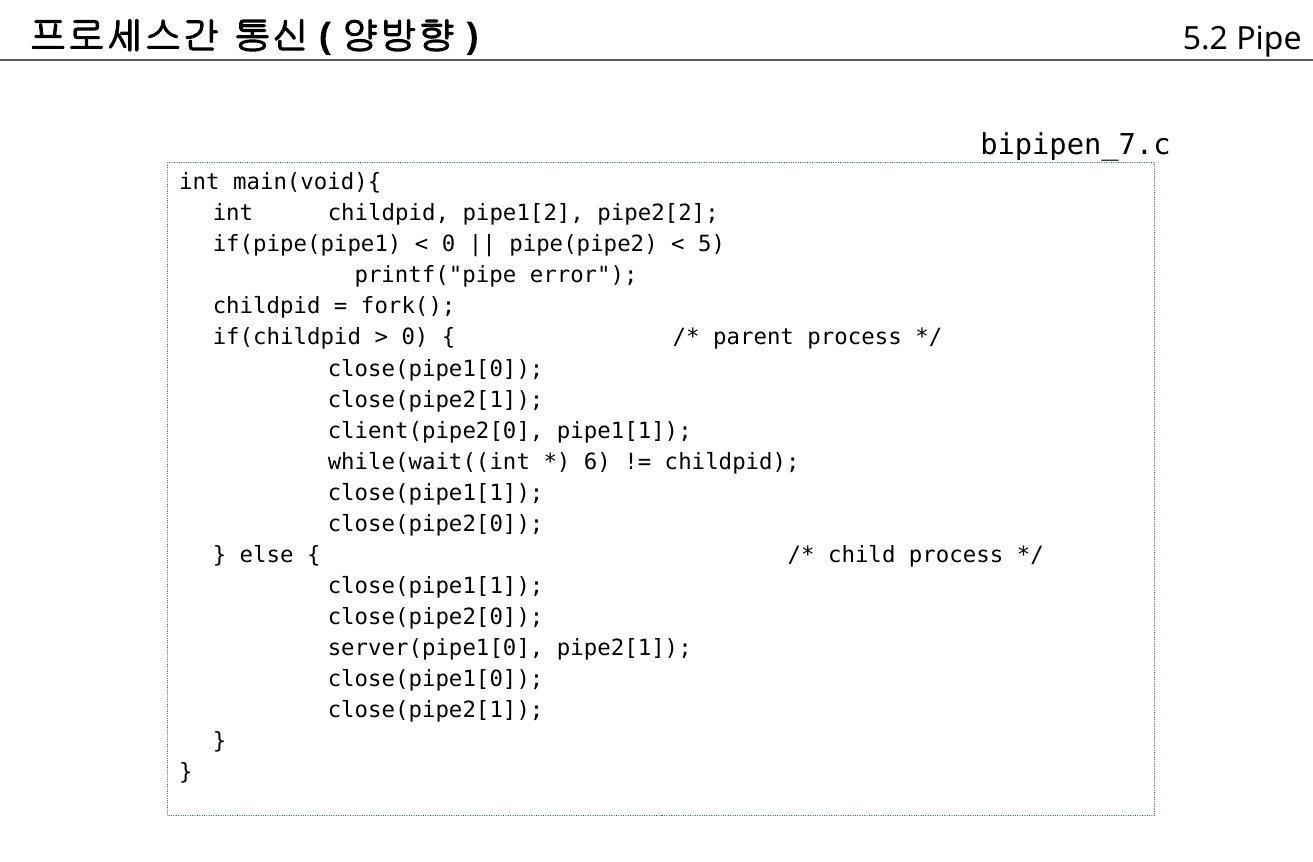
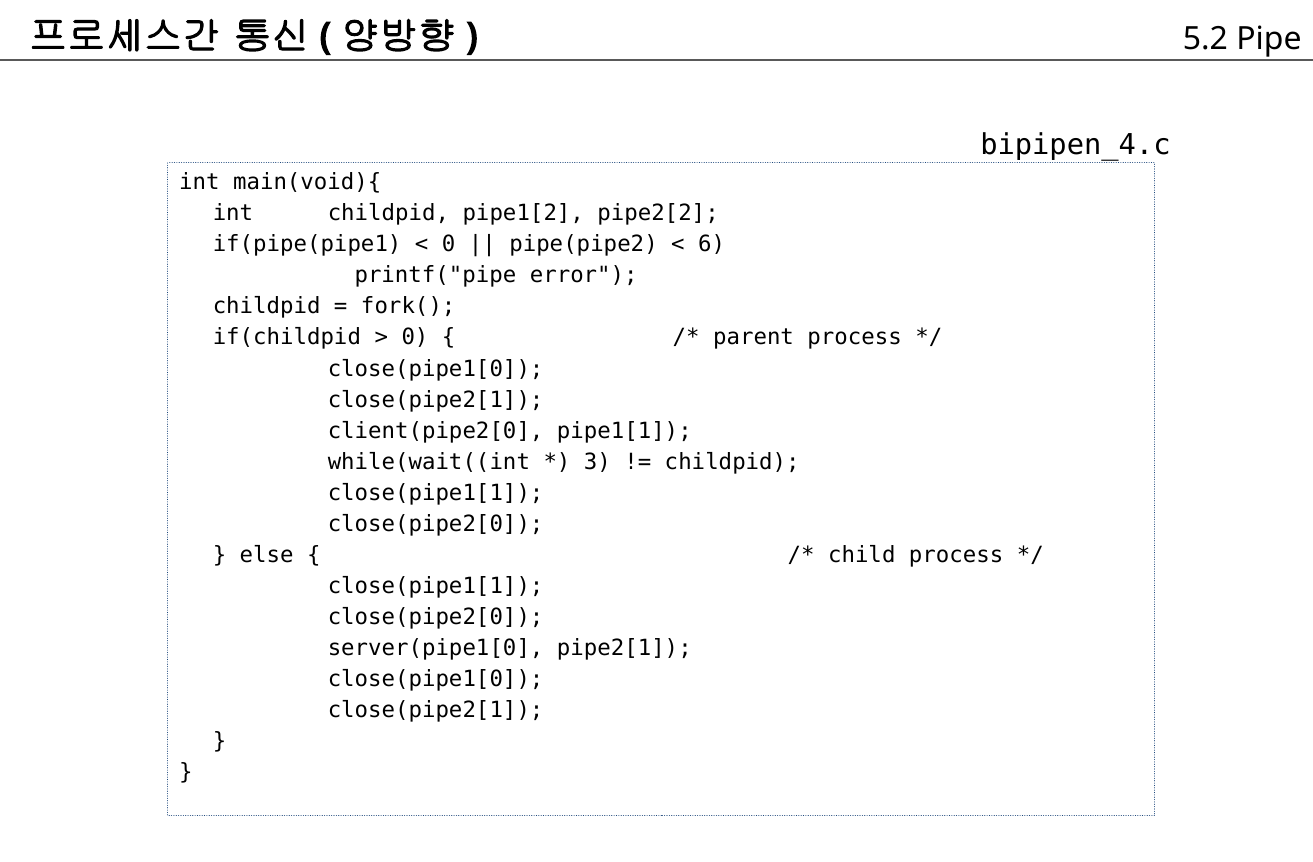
bipipen_7.c: bipipen_7.c -> bipipen_4.c (1075, 145)
5: 5 -> 6 (712, 245)
6: 6 -> 3 (597, 462)
